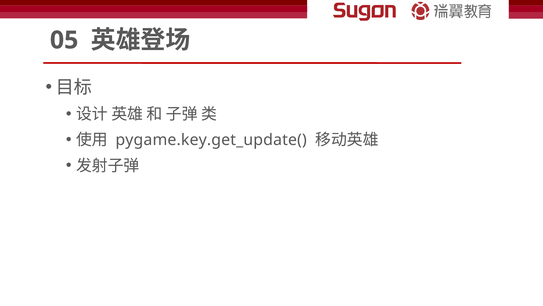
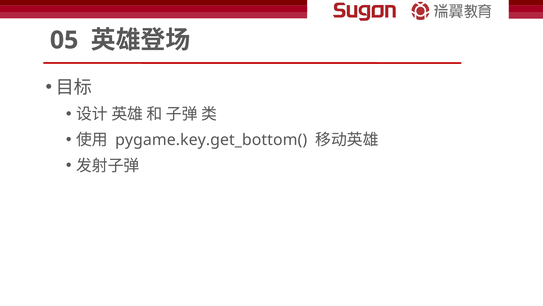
pygame.key.get_update(: pygame.key.get_update( -> pygame.key.get_bottom( (211, 140)
